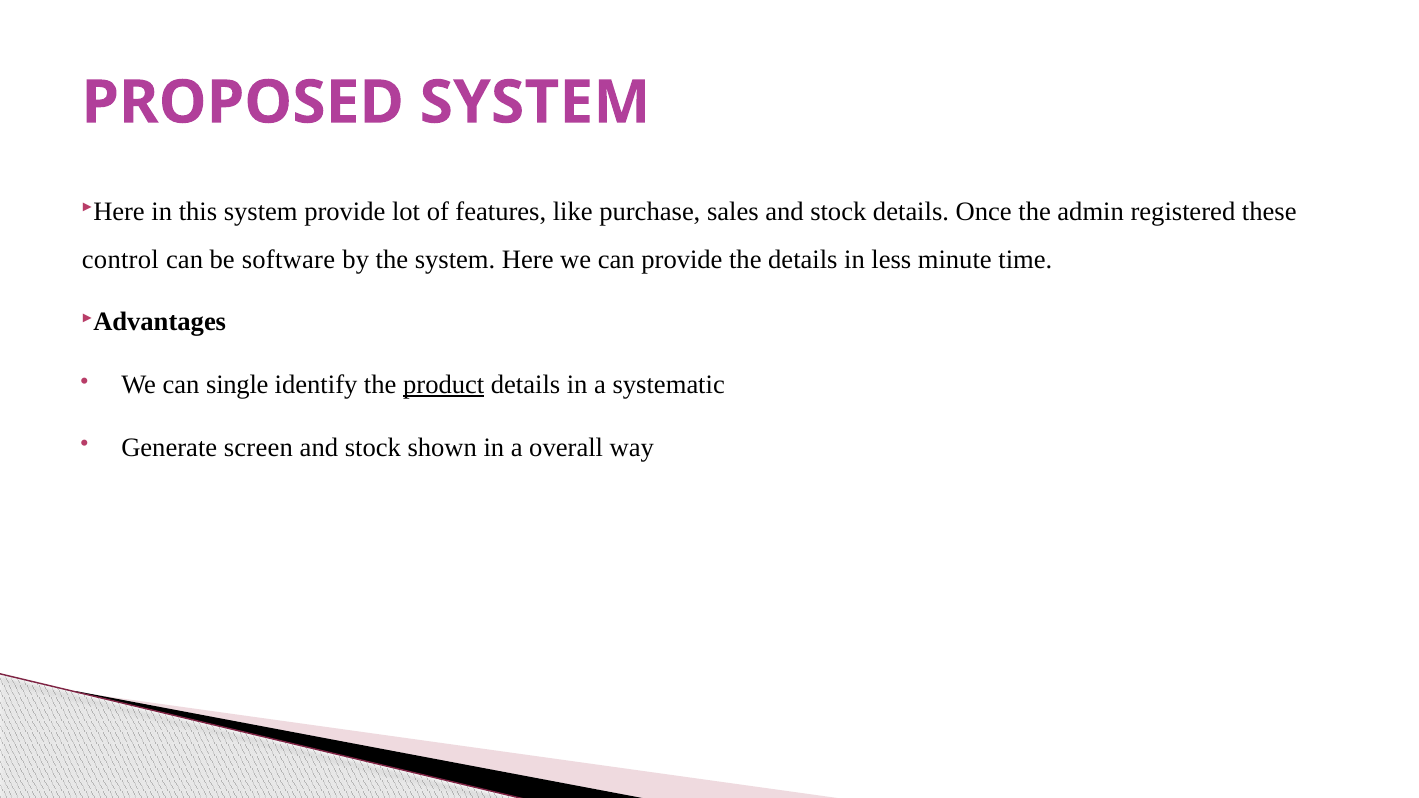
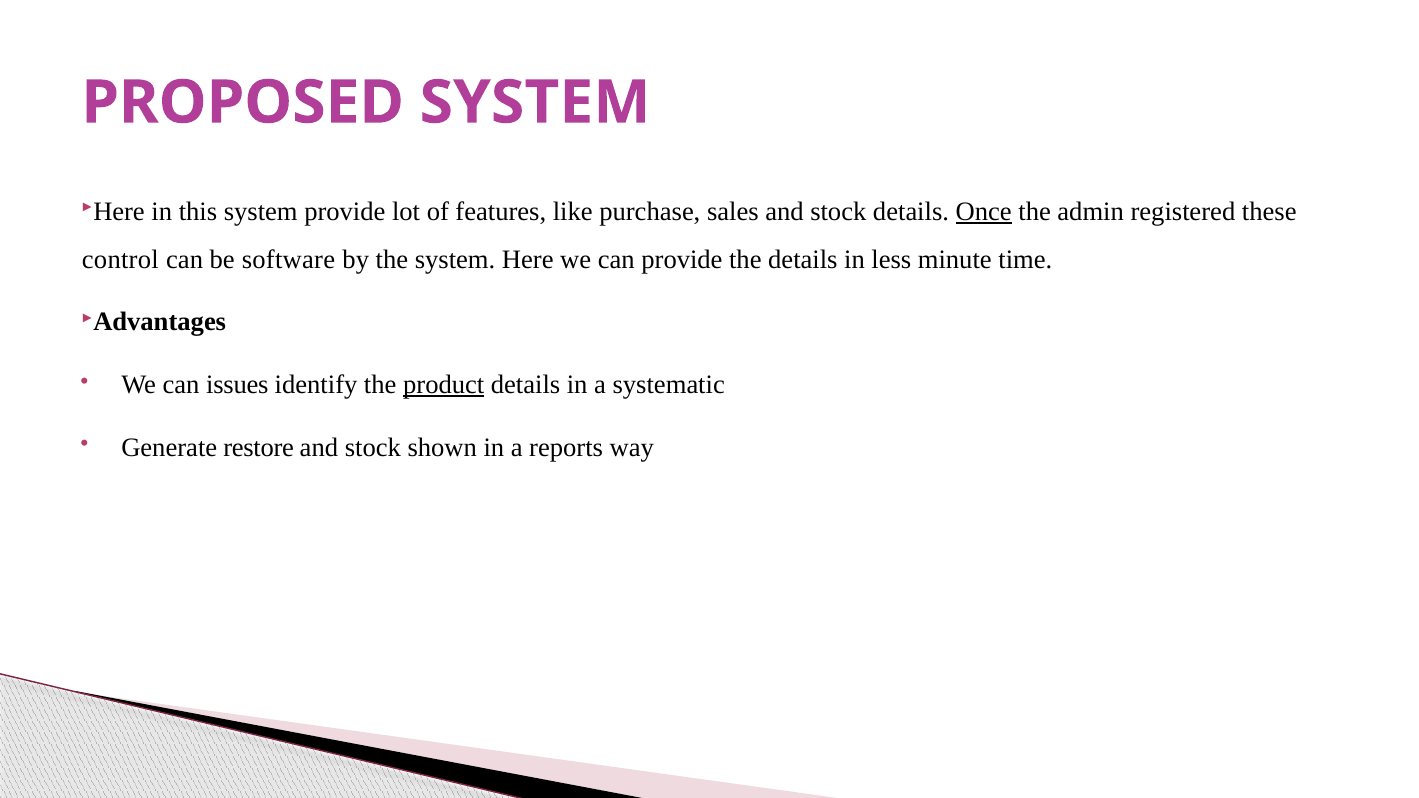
Once underline: none -> present (984, 211)
single: single -> issues (237, 385)
screen: screen -> restore (259, 447)
overall: overall -> reports (566, 447)
